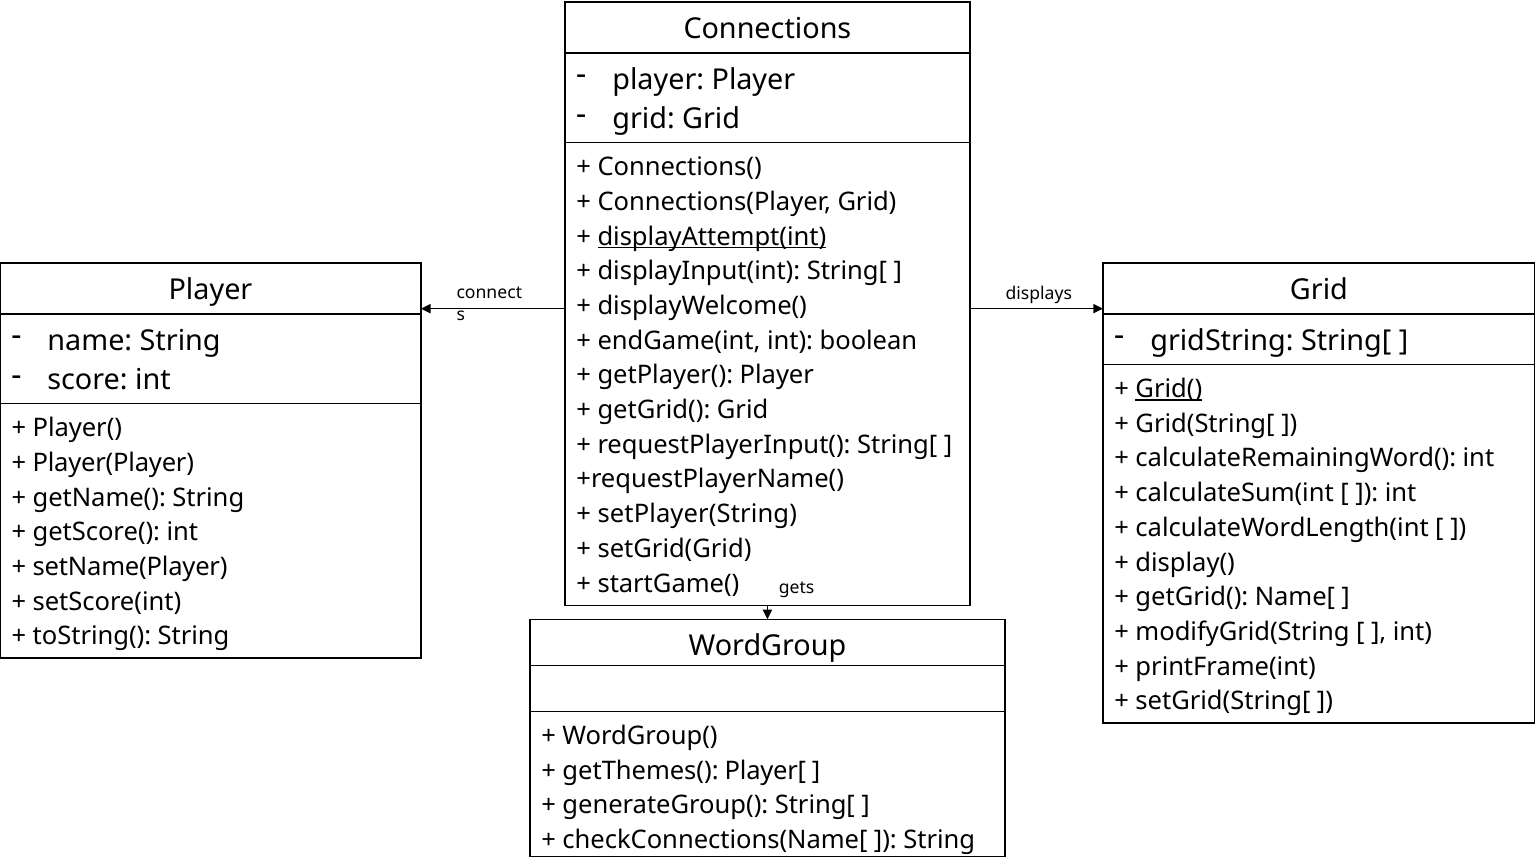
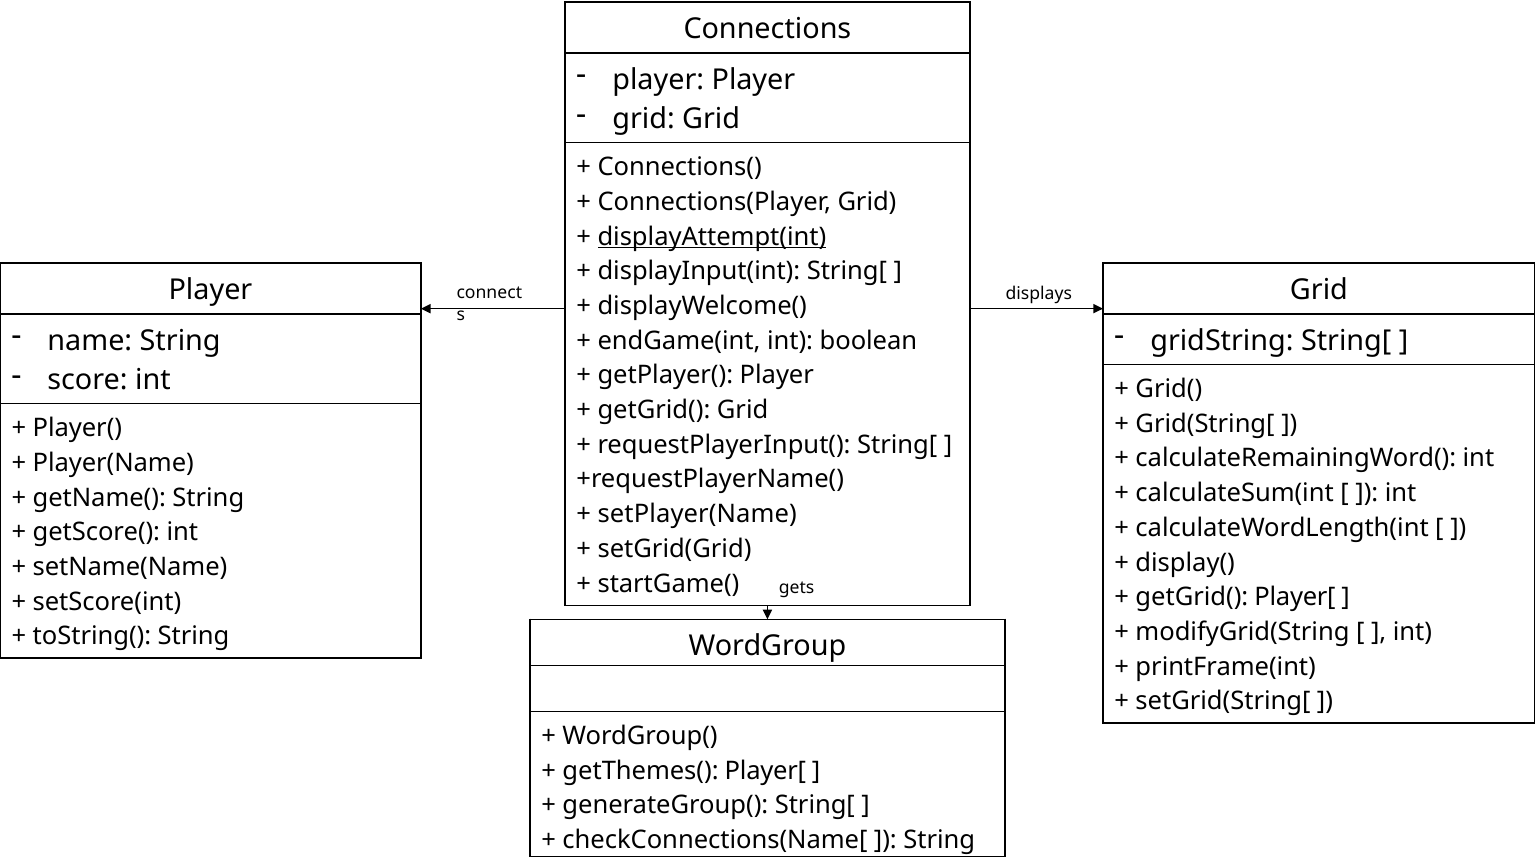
Grid( underline: present -> none (1169, 389)
Player(Player: Player(Player -> Player(Name (113, 463)
setPlayer(String: setPlayer(String -> setPlayer(Name (697, 514)
setName(Player: setName(Player -> setName(Name (130, 567)
getGrid( Name[: Name[ -> Player[ (1295, 598)
